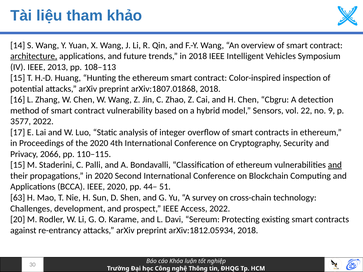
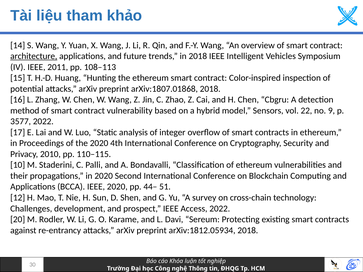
2013: 2013 -> 2011 (58, 67)
2066: 2066 -> 2010 (50, 154)
15: 15 -> 10 (18, 165)
and underline: present -> none (335, 165)
63: 63 -> 12 (18, 198)
